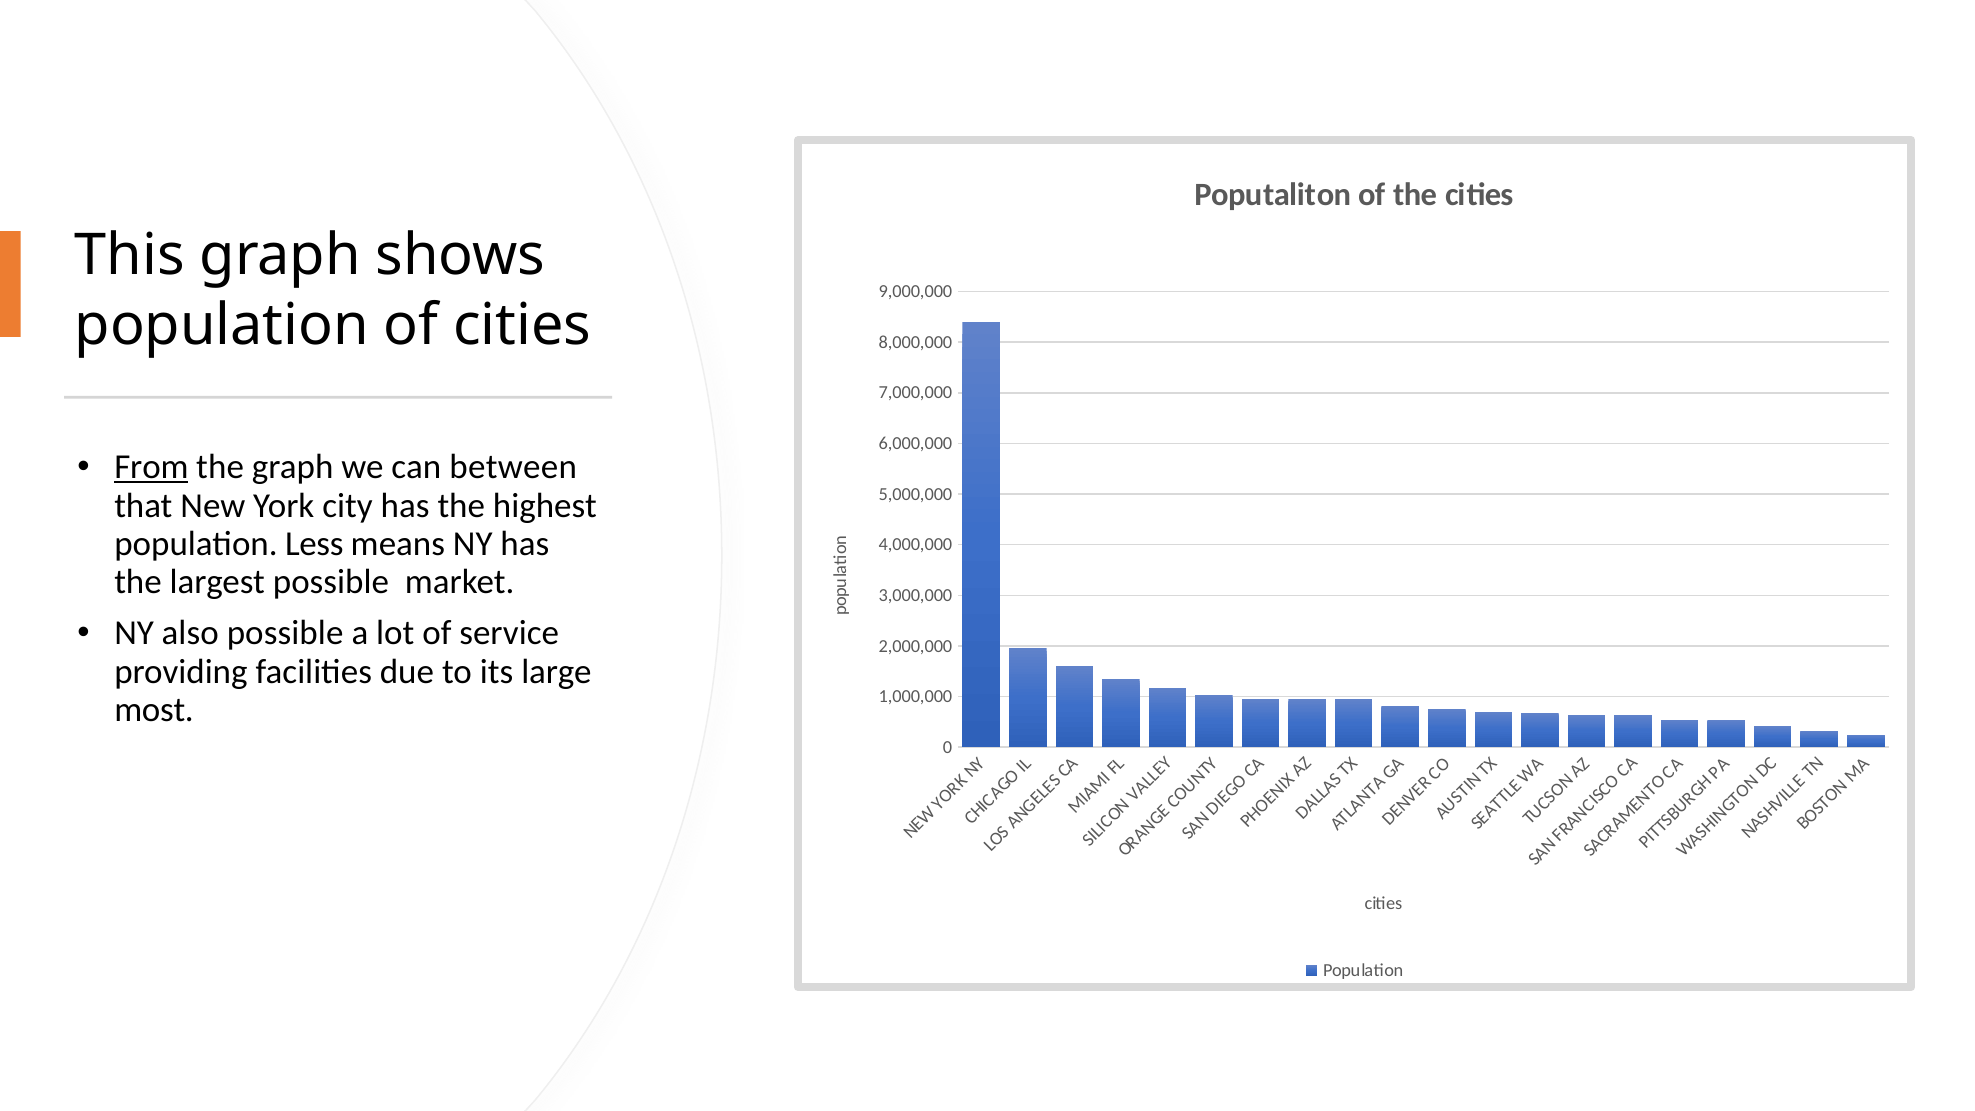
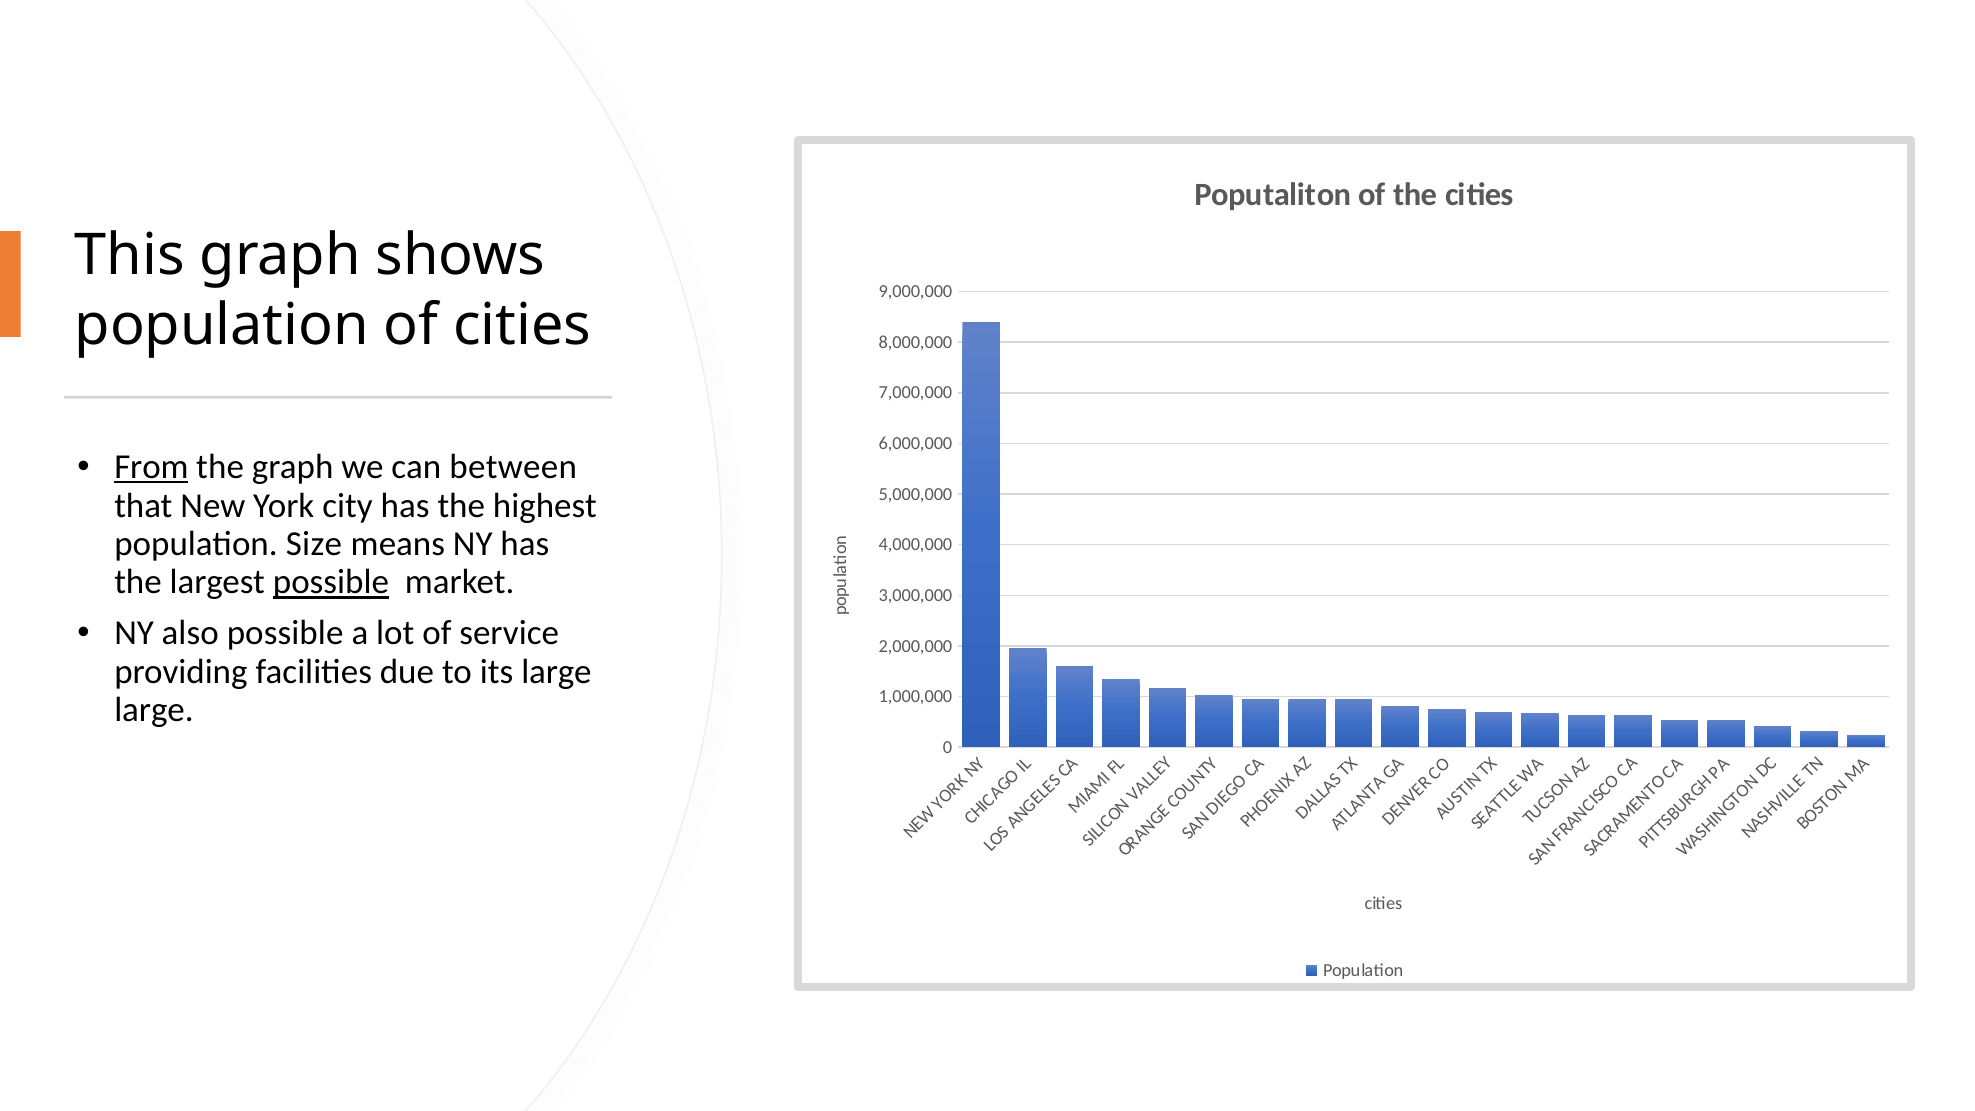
Less: Less -> Size (314, 544)
possible underline: none -> present (331, 582)
most: most -> large (154, 710)
